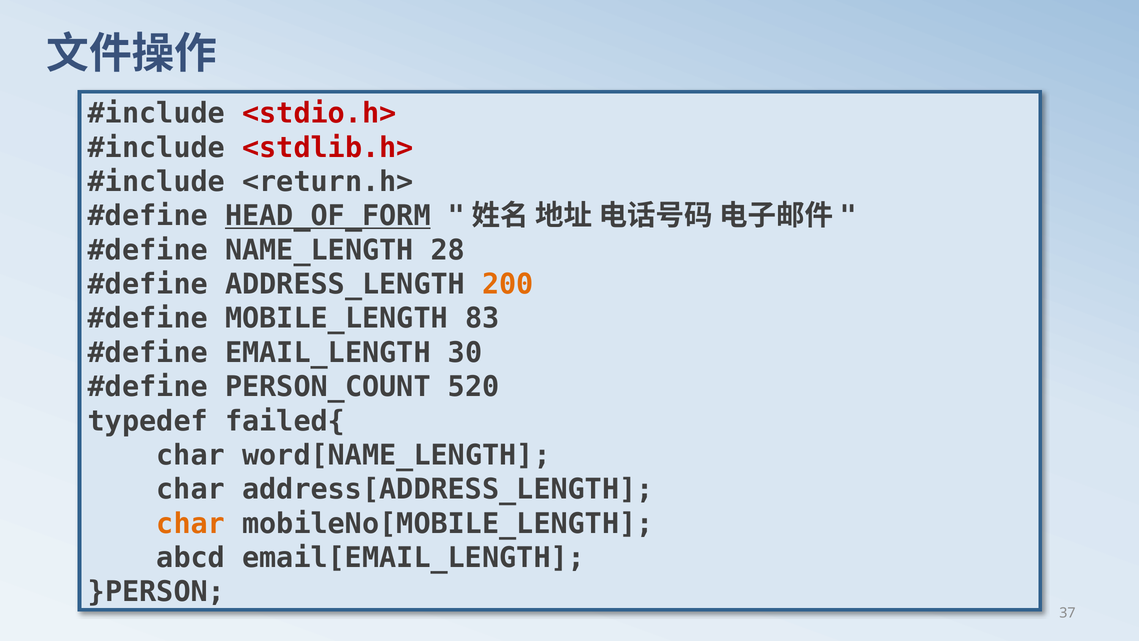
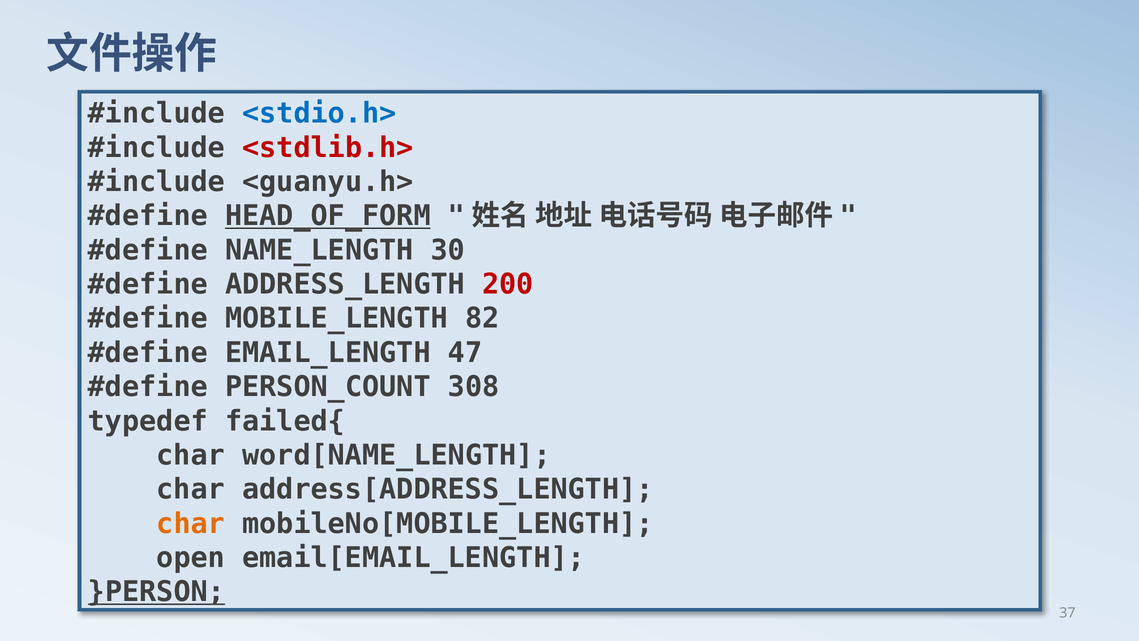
<stdio.h> colour: red -> blue (319, 113)
<return.h>: <return.h> -> <guanyu.h> (328, 182)
28: 28 -> 30 (448, 250)
200 colour: orange -> red (508, 284)
83: 83 -> 82 (482, 318)
30: 30 -> 47 (465, 353)
520: 520 -> 308 (474, 387)
abcd: abcd -> open (191, 558)
}PERSON underline: none -> present (156, 592)
